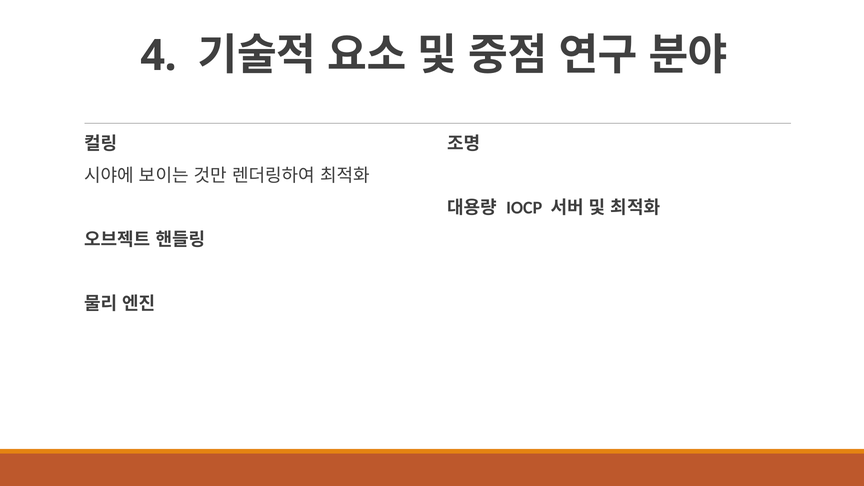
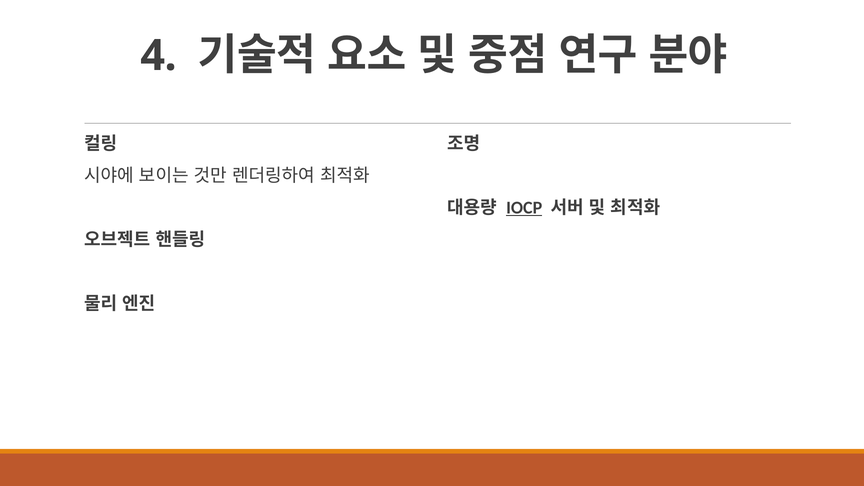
IOCP underline: none -> present (524, 208)
